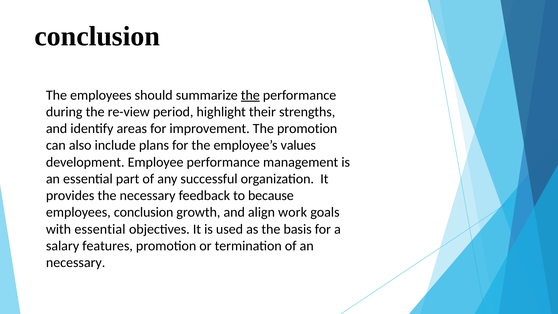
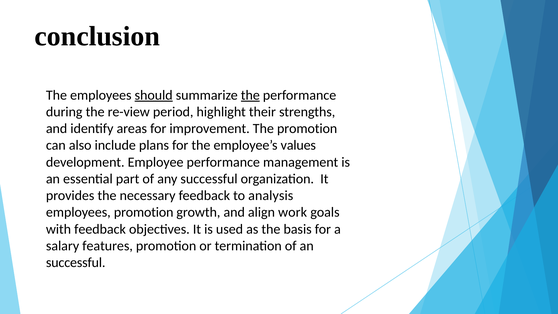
should underline: none -> present (154, 95)
because: because -> analysis (271, 196)
employees conclusion: conclusion -> promotion (144, 212)
with essential: essential -> feedback (100, 229)
necessary: necessary -> successful (76, 262)
